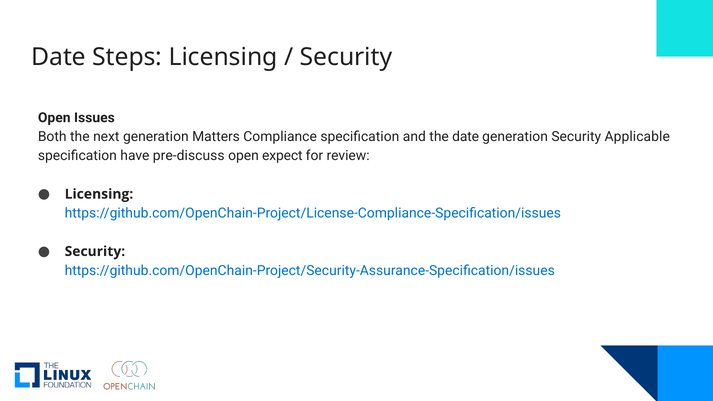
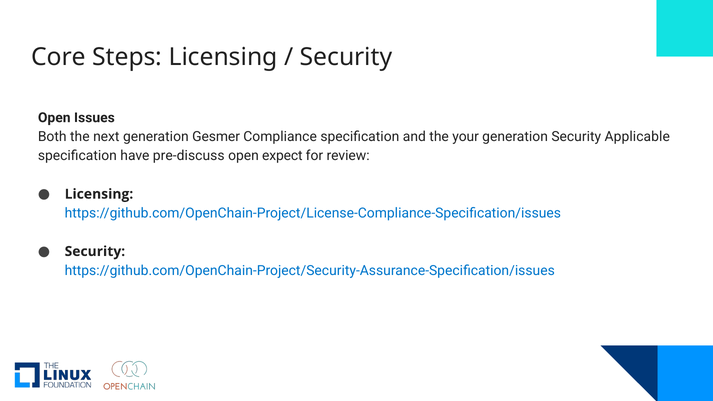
Date: Date -> Core (59, 57)
Matters: Matters -> Gesmer (216, 137)
the date: date -> your (466, 137)
